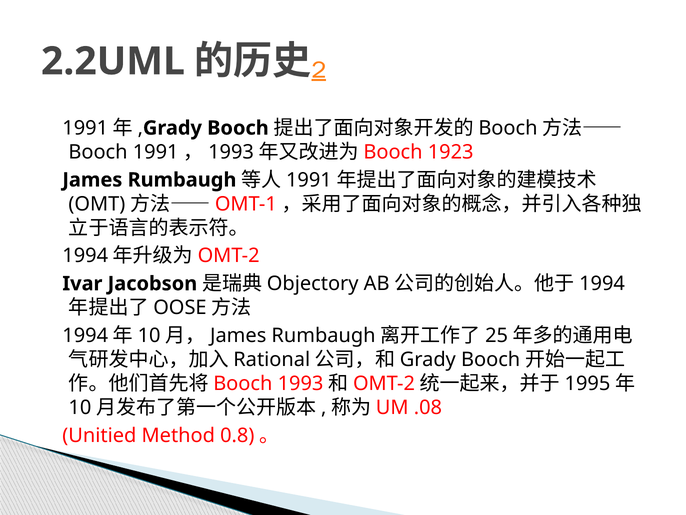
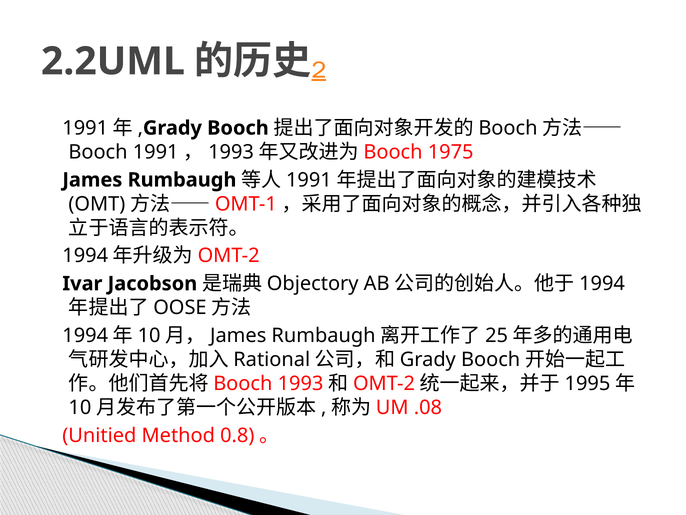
1923: 1923 -> 1975 (451, 152)
